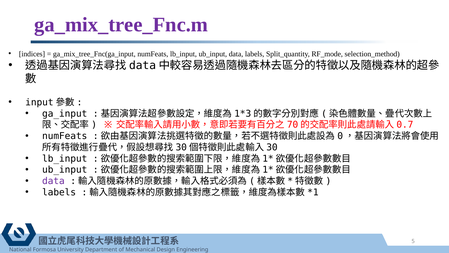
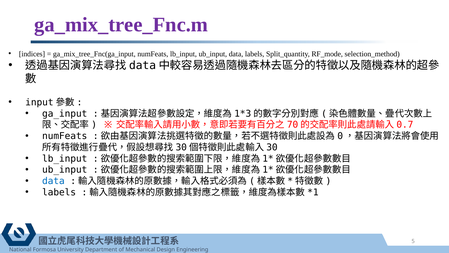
data colour: purple -> blue (53, 181)
